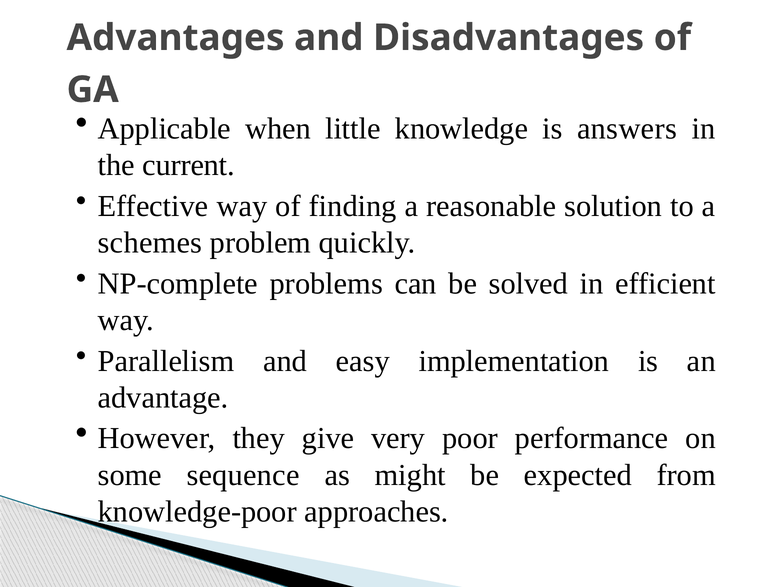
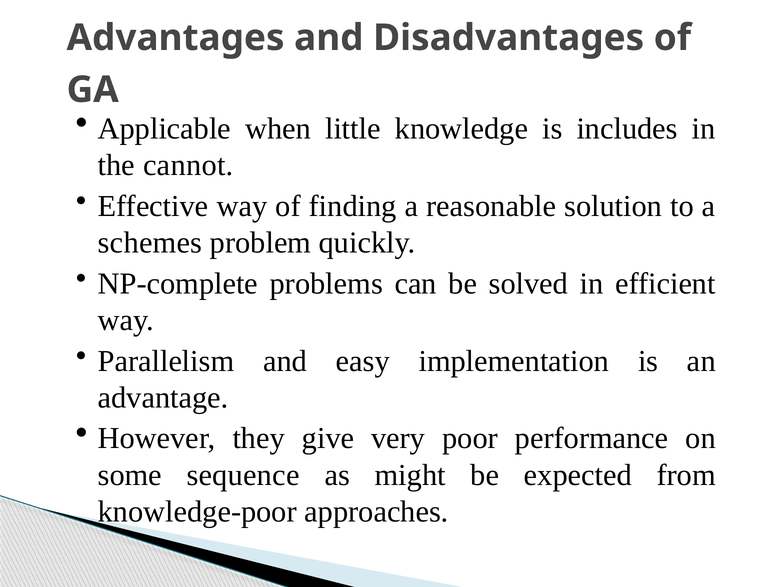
answers: answers -> includes (627, 129)
current: current -> cannot (188, 165)
